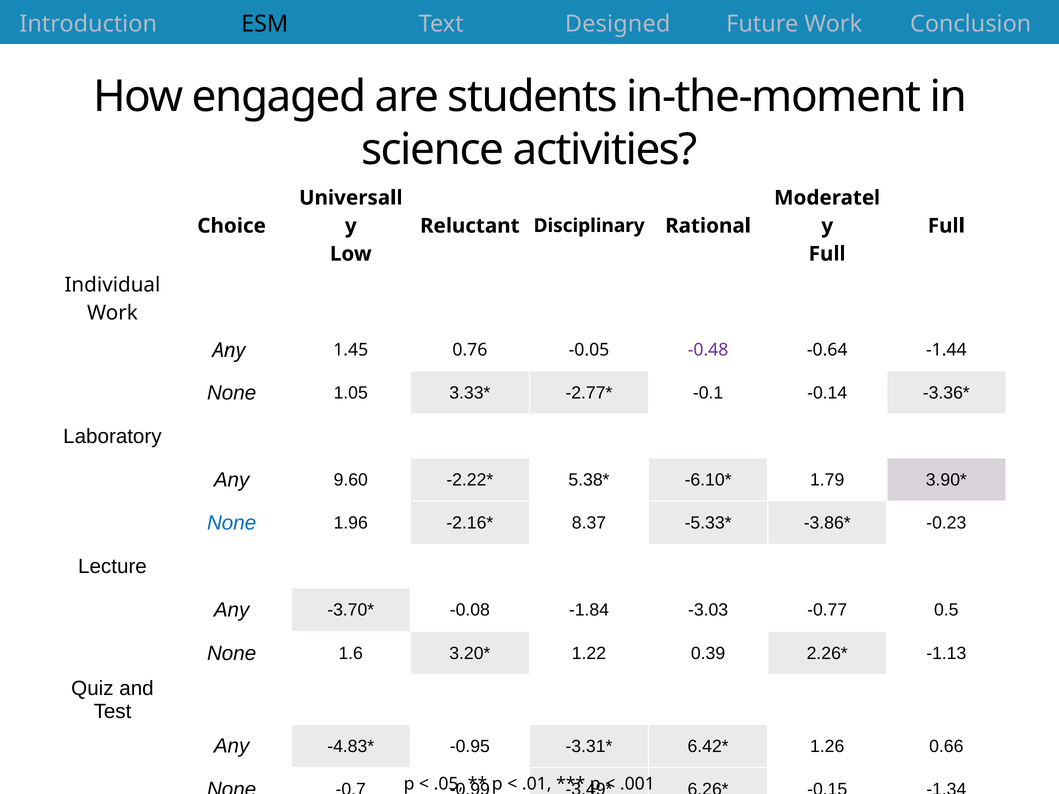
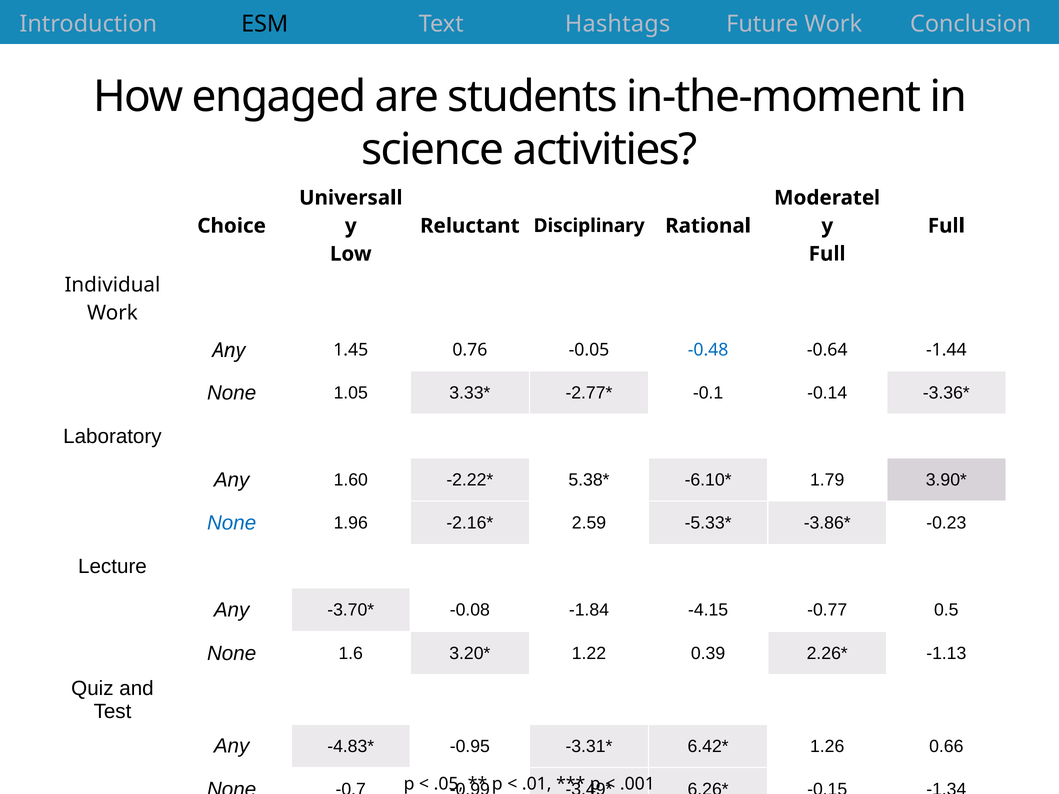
Designed: Designed -> Hashtags (618, 24)
-0.48 colour: purple -> blue (708, 350)
9.60: 9.60 -> 1.60 (351, 480)
8.37: 8.37 -> 2.59 (589, 523)
-3.03: -3.03 -> -4.15 (708, 610)
